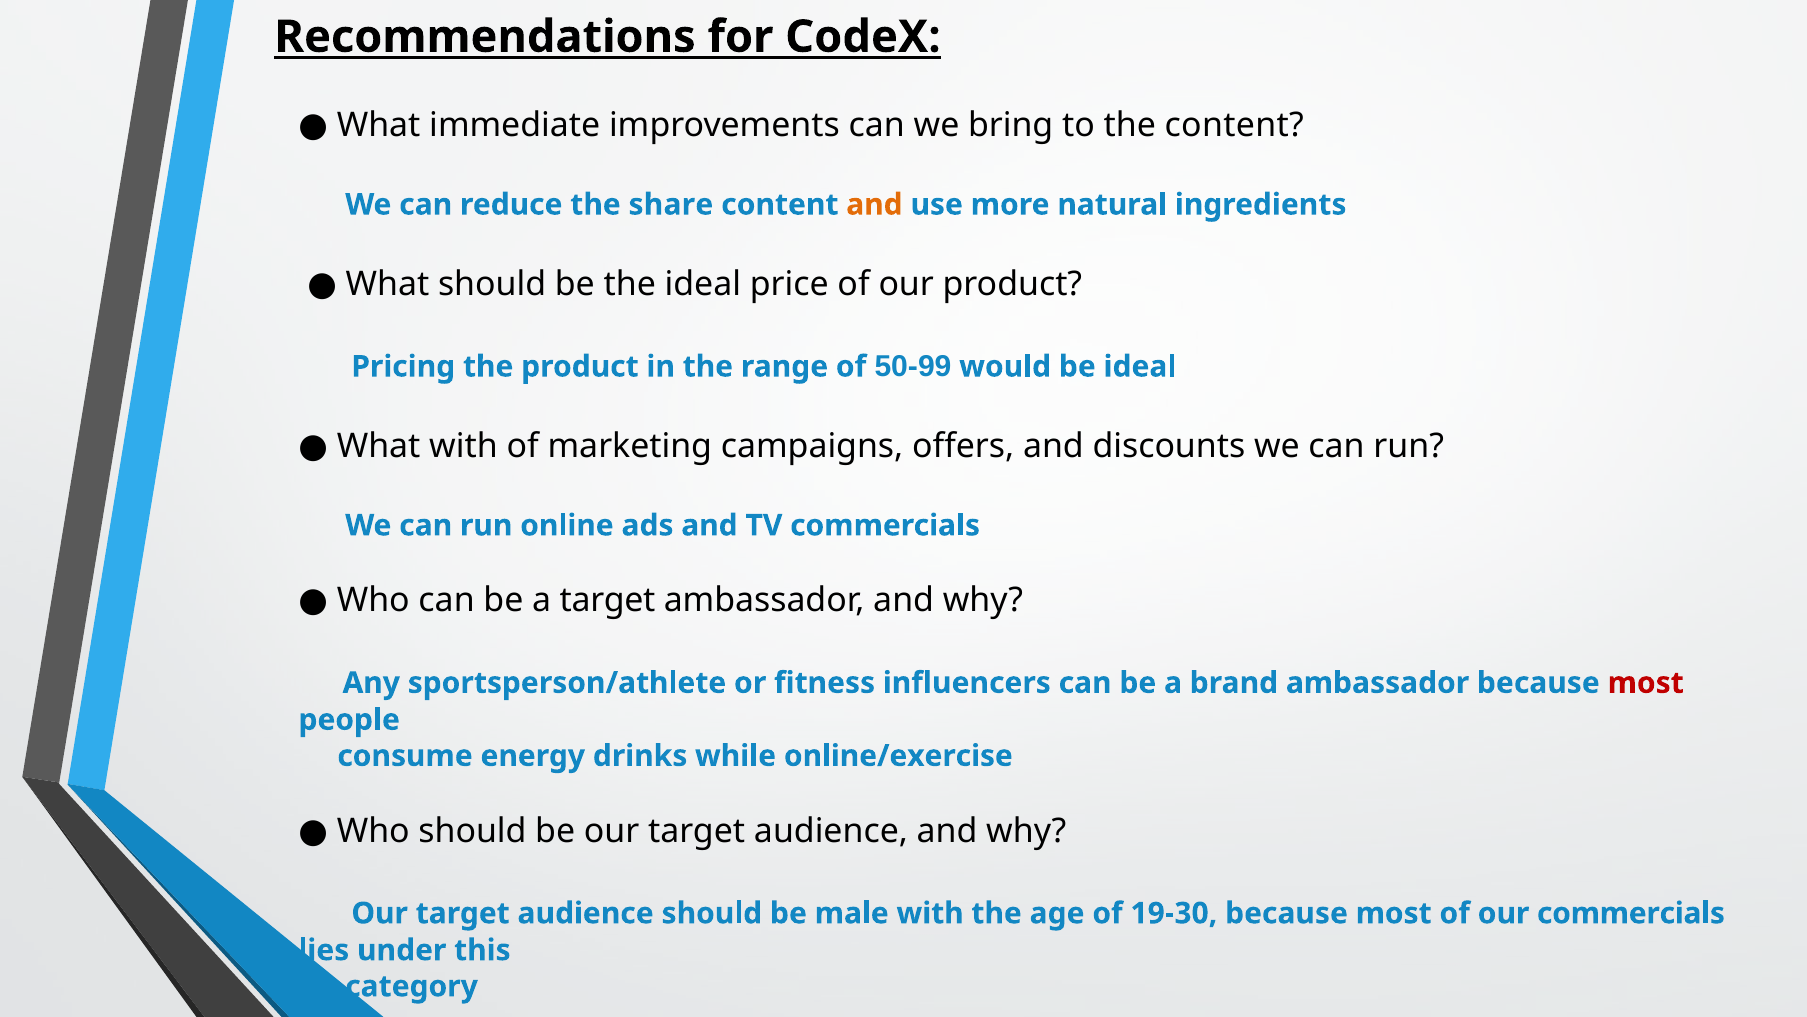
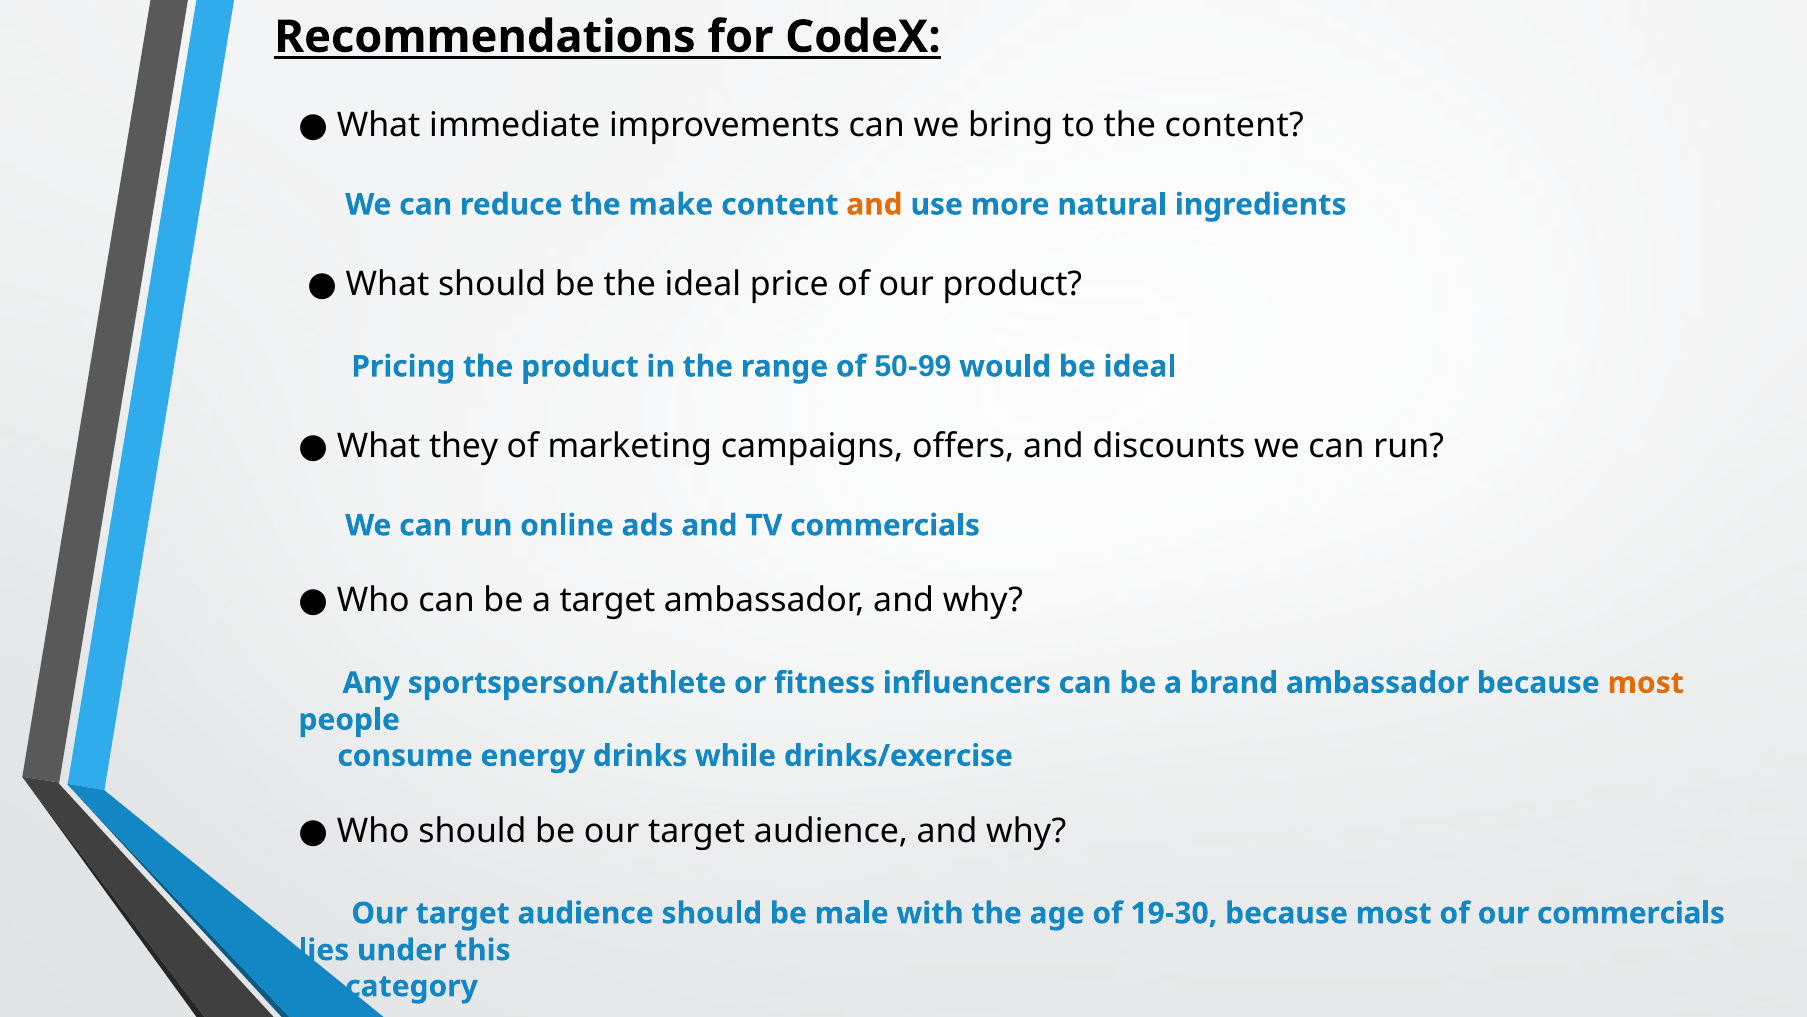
share: share -> make (671, 205)
What with: with -> they (464, 446)
most colour: red -> orange (1646, 683)
online/exercise: online/exercise -> drinks/exercise (898, 756)
